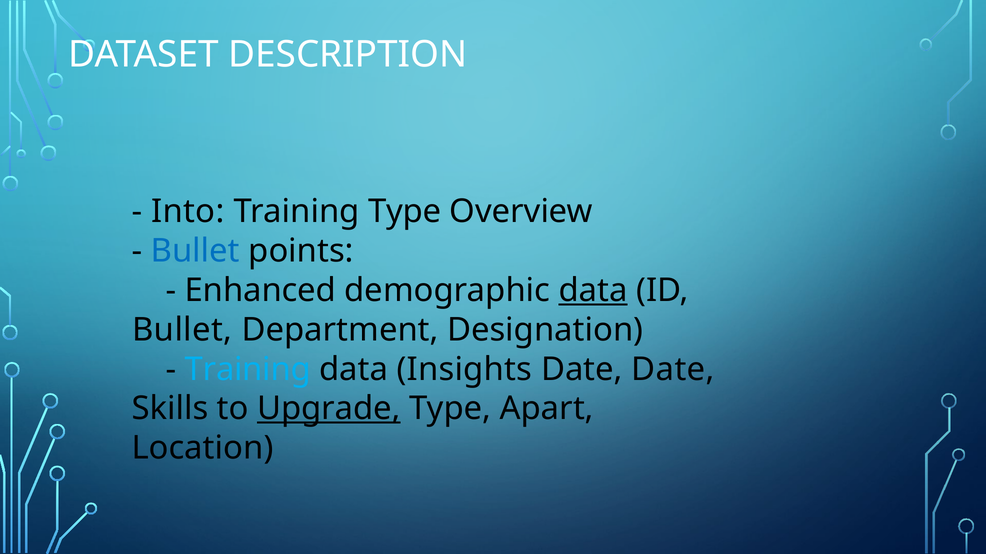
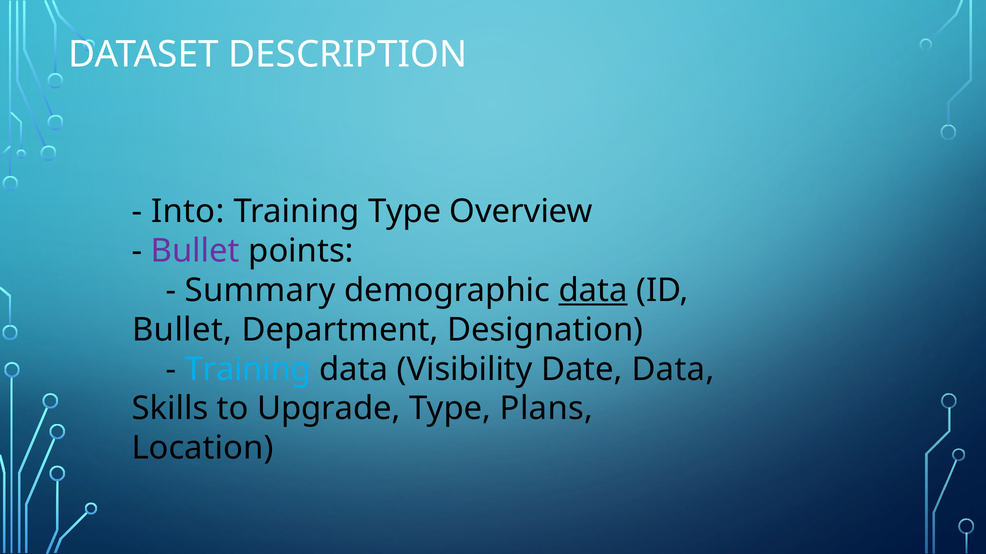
Bullet colour: blue -> purple (195, 251)
Enhanced: Enhanced -> Summary (260, 291)
Insights: Insights -> Visibility (465, 370)
Date Date: Date -> Data (673, 370)
Upgrade underline: present -> none (329, 409)
Apart: Apart -> Plans (547, 409)
